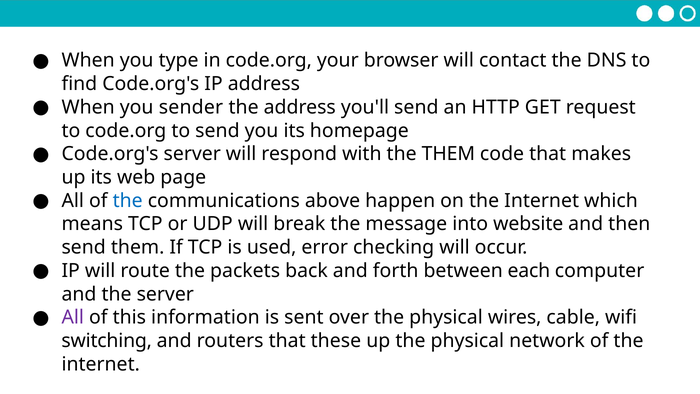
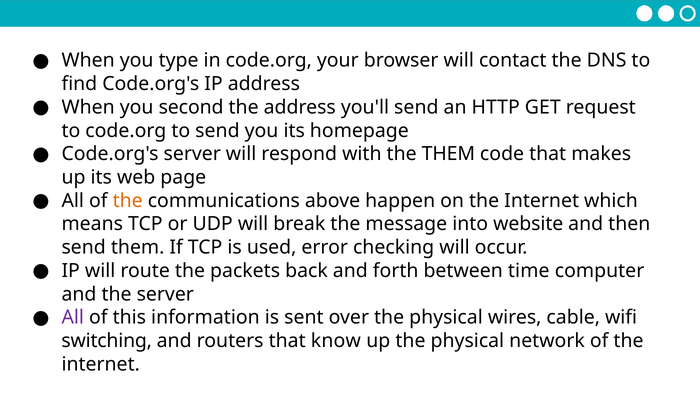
sender: sender -> second (191, 107)
the colour: blue -> orange (128, 201)
each: each -> time (529, 271)
these: these -> know (336, 341)
